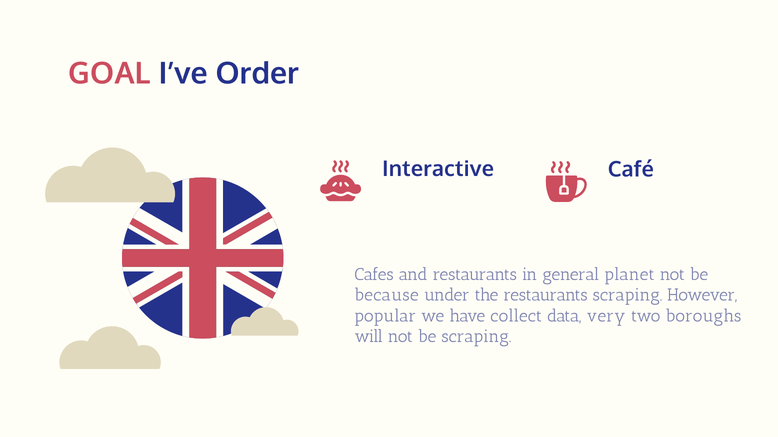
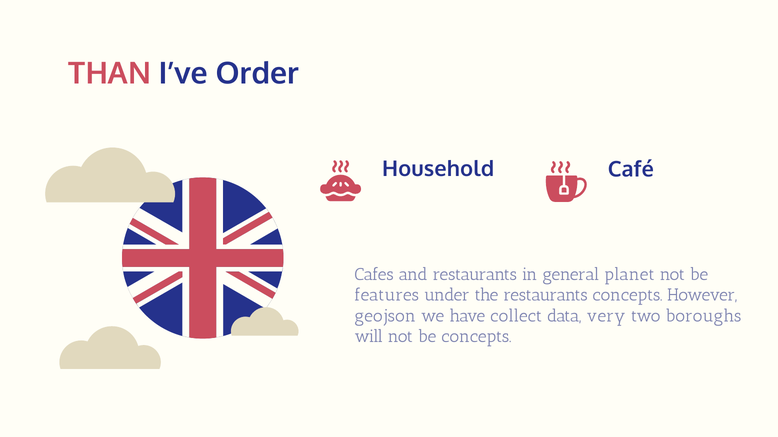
GOAL: GOAL -> THAN (110, 74)
Interactive: Interactive -> Household (438, 169)
because: because -> features (387, 296)
restaurants scraping: scraping -> concepts (628, 296)
popular: popular -> geojson (385, 316)
be scraping: scraping -> concepts (476, 337)
